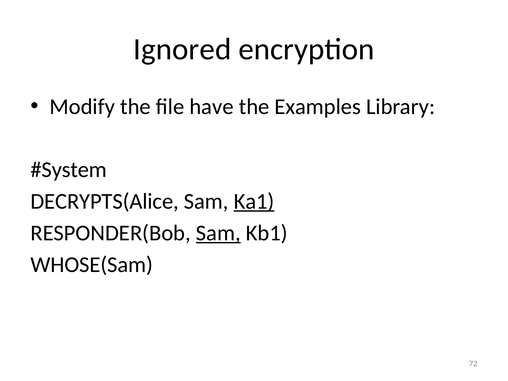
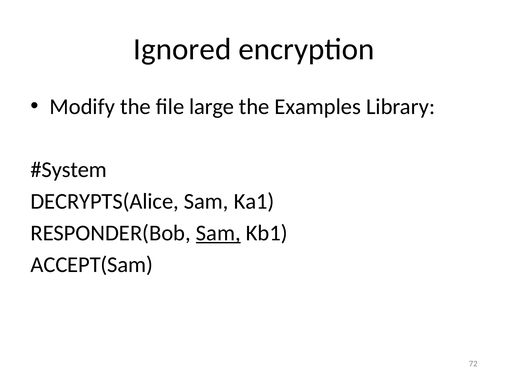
have: have -> large (212, 107)
Ka1 underline: present -> none (254, 201)
WHOSE(Sam: WHOSE(Sam -> ACCEPT(Sam (92, 265)
